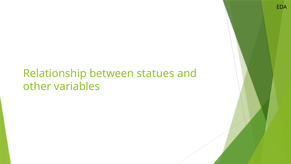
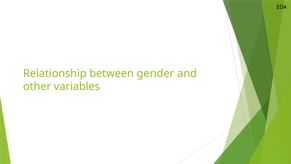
statues: statues -> gender (156, 73)
